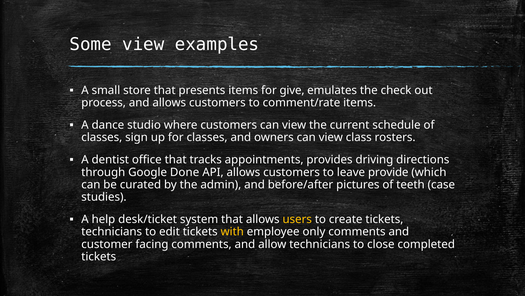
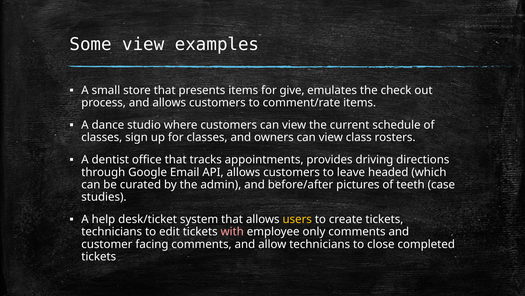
Done: Done -> Email (185, 172)
provide: provide -> headed (388, 172)
with colour: yellow -> pink (232, 231)
